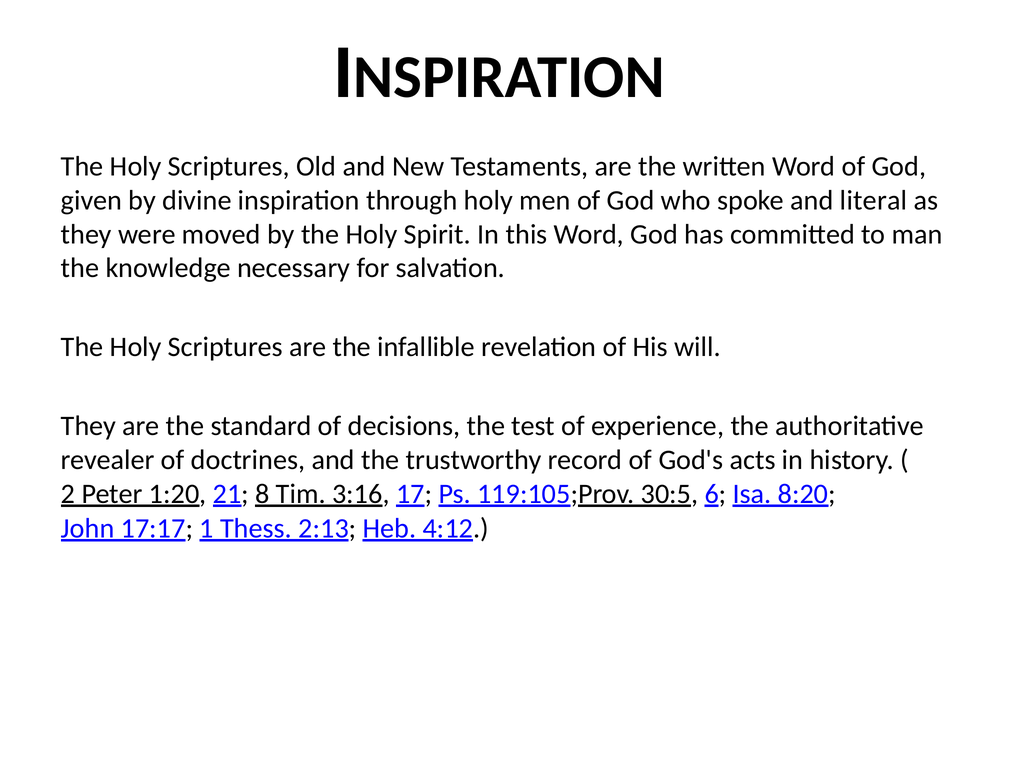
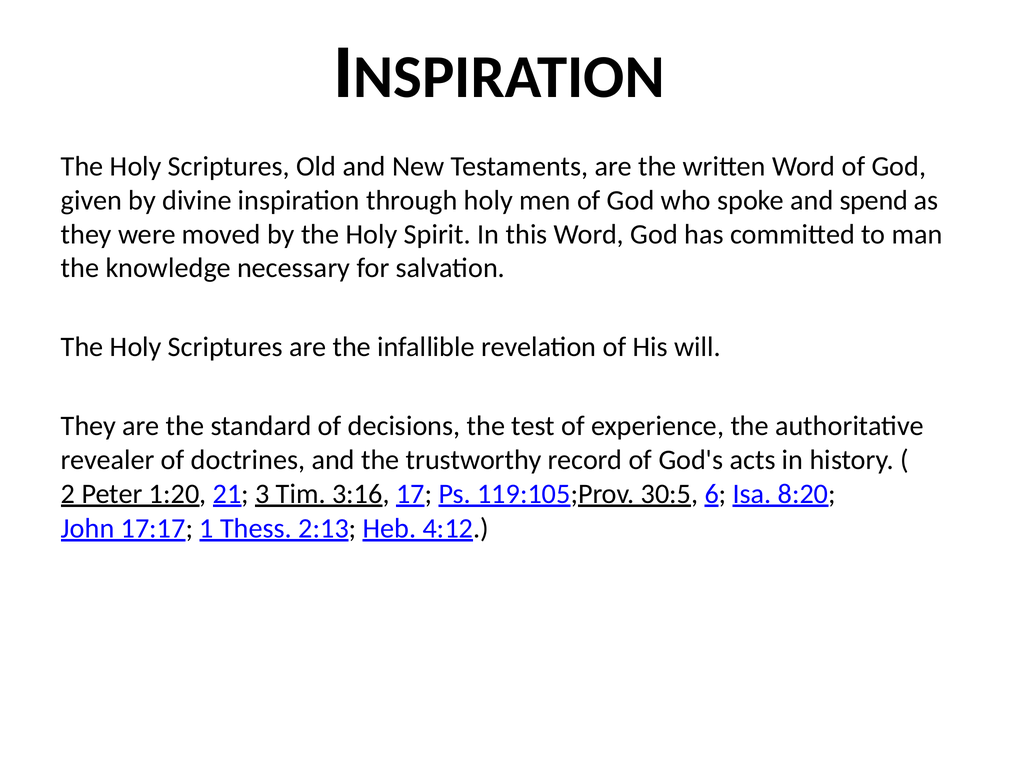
literal: literal -> spend (874, 201)
8: 8 -> 3 (262, 494)
